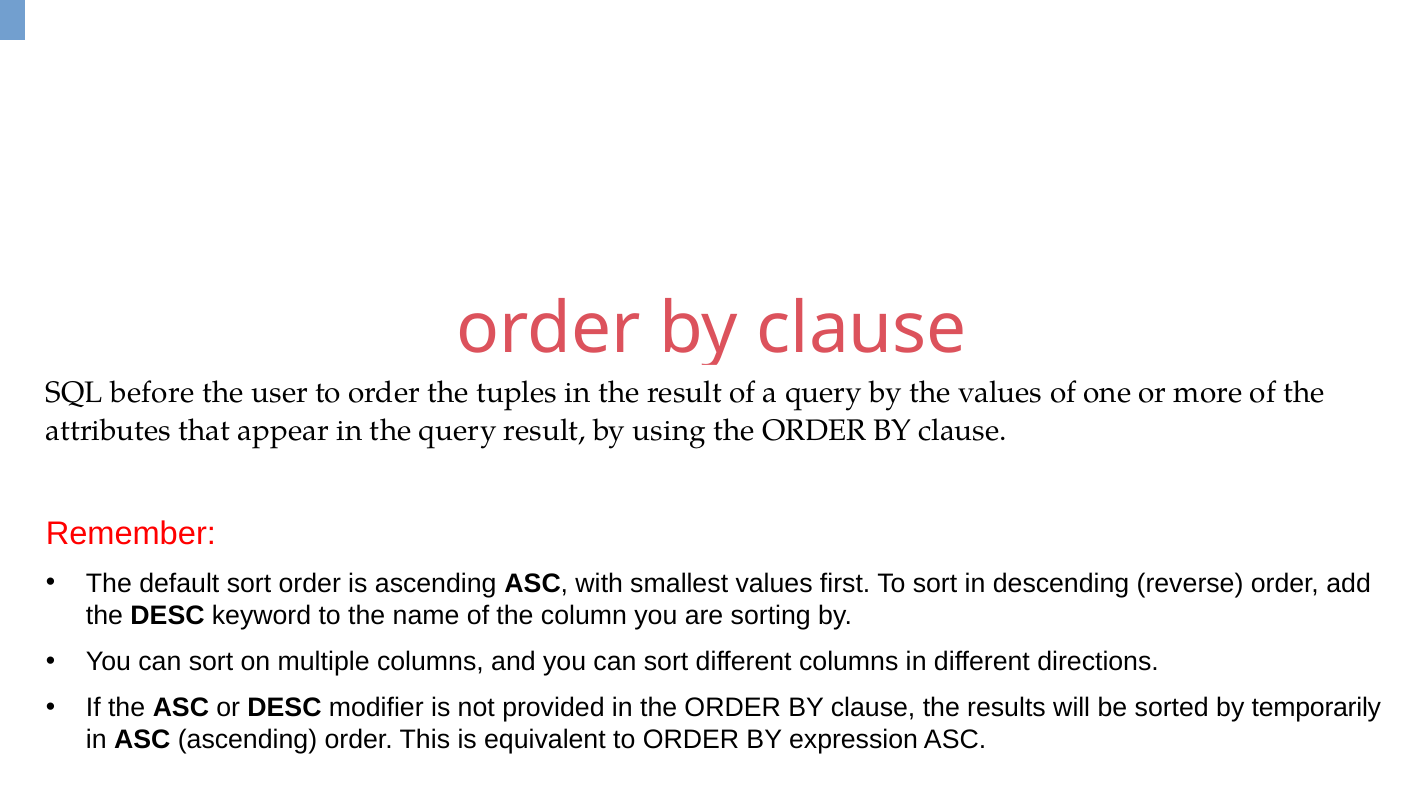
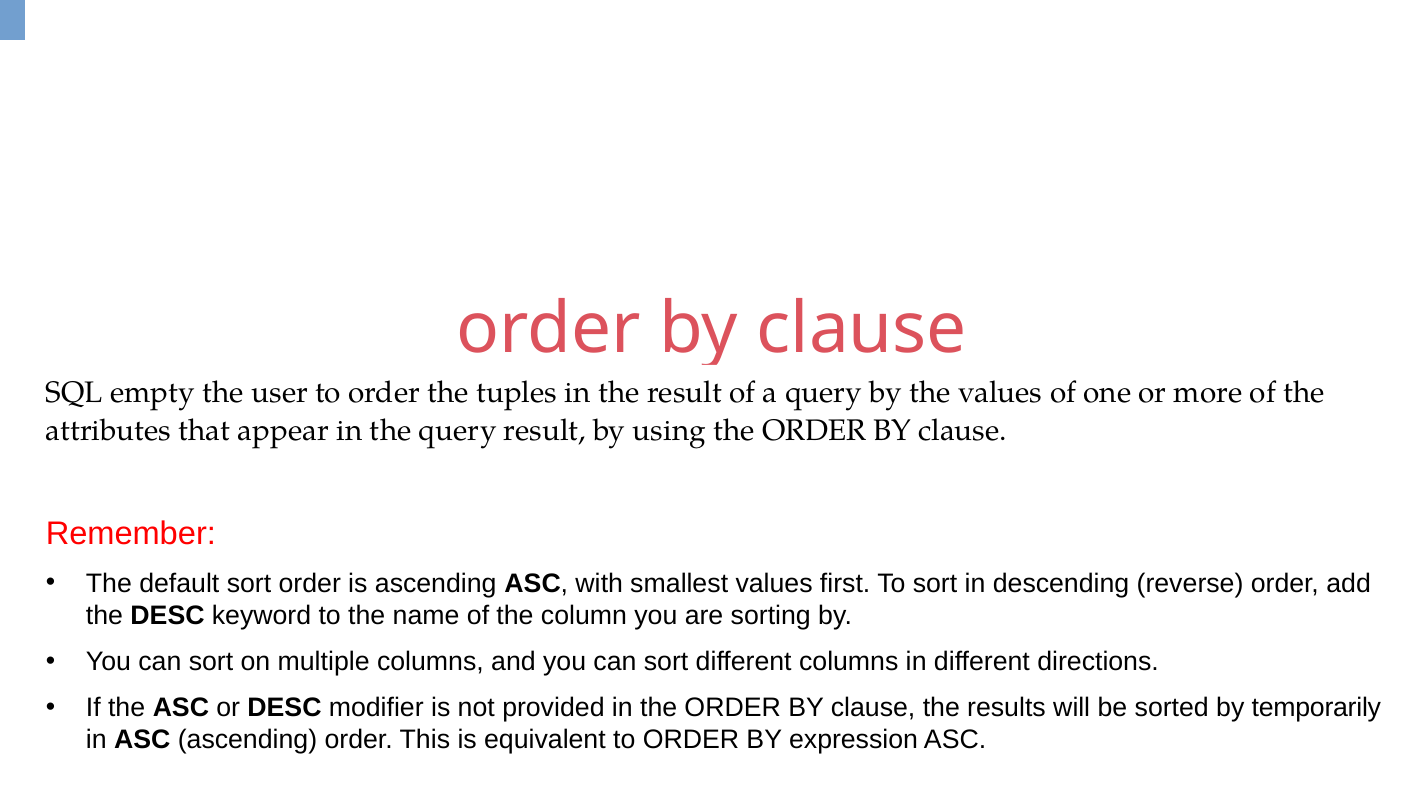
before: before -> empty (153, 392)
